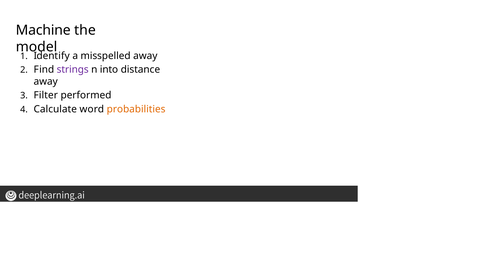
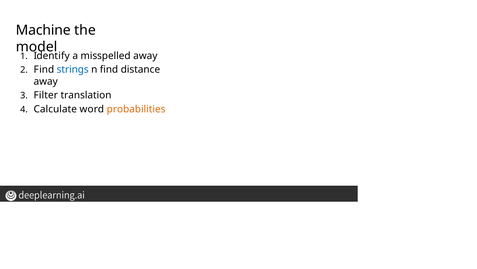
strings colour: purple -> blue (73, 69)
n into: into -> find (109, 69)
performed: performed -> translation (86, 95)
